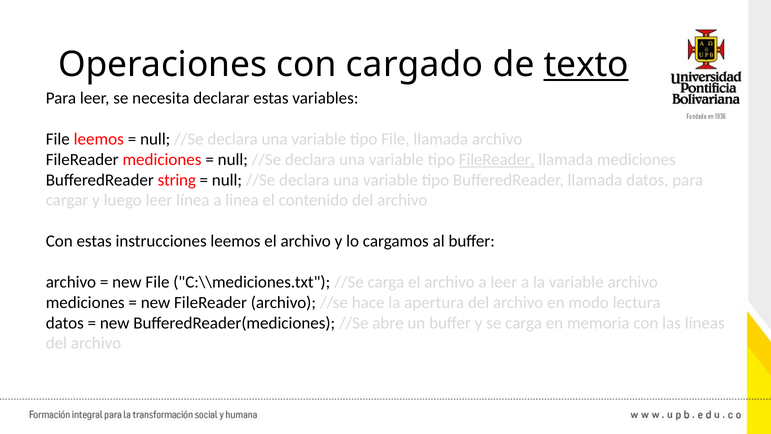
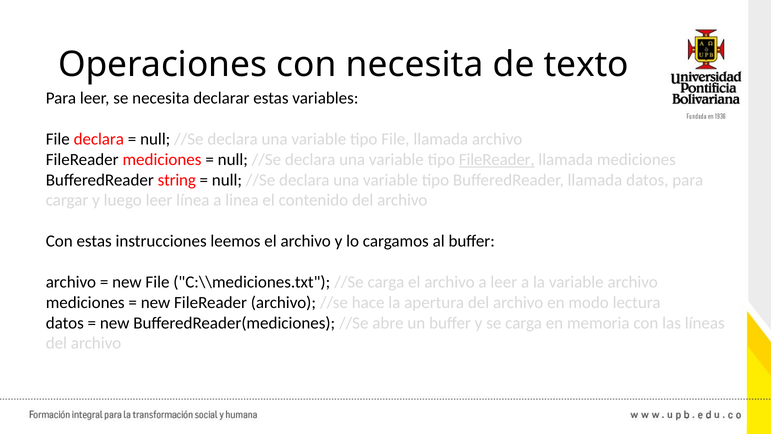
con cargado: cargado -> necesita (415, 65)
texto underline: present -> none (586, 65)
File leemos: leemos -> declara (99, 139)
